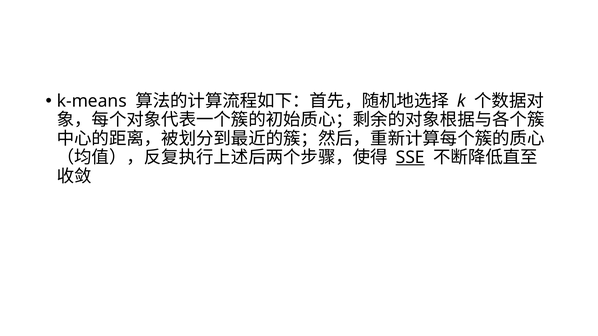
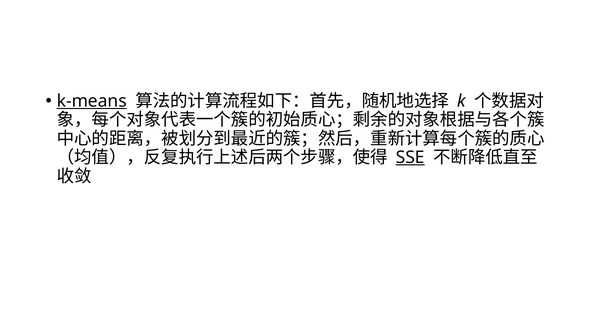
k-means underline: none -> present (92, 101)
